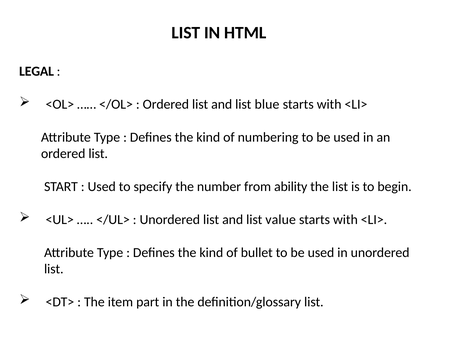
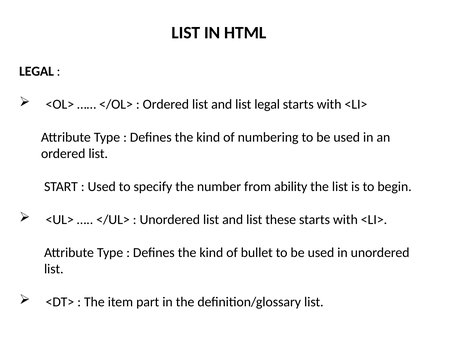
list blue: blue -> legal (267, 104)
value: value -> these (281, 219)
